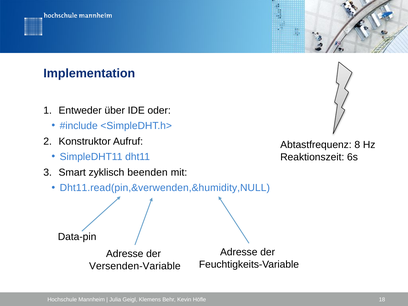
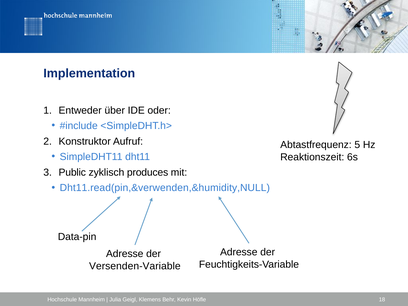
8: 8 -> 5 (357, 145)
Smart: Smart -> Public (72, 172)
beenden: beenden -> produces (148, 172)
